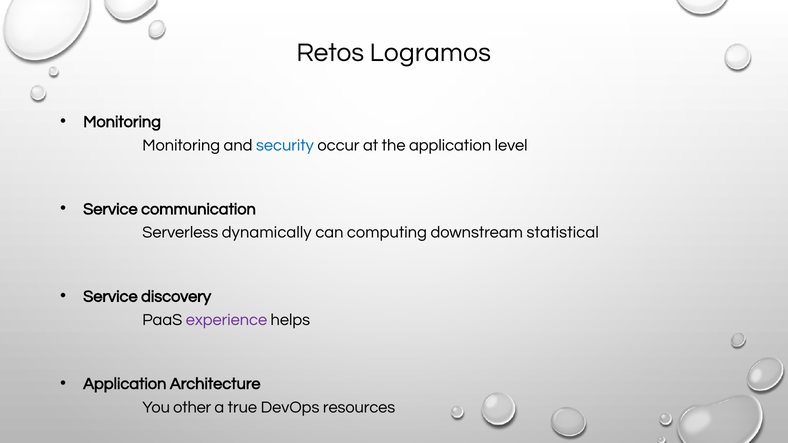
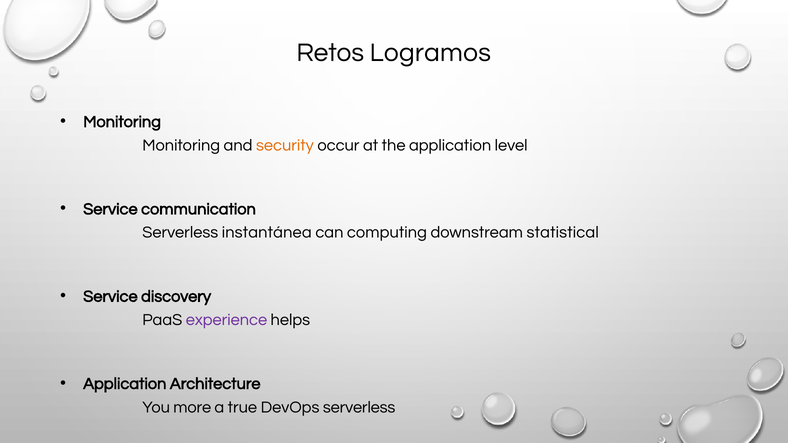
security colour: blue -> orange (285, 145)
dynamically: dynamically -> instantánea (267, 233)
other: other -> more (192, 407)
DevOps resources: resources -> serverless (359, 407)
